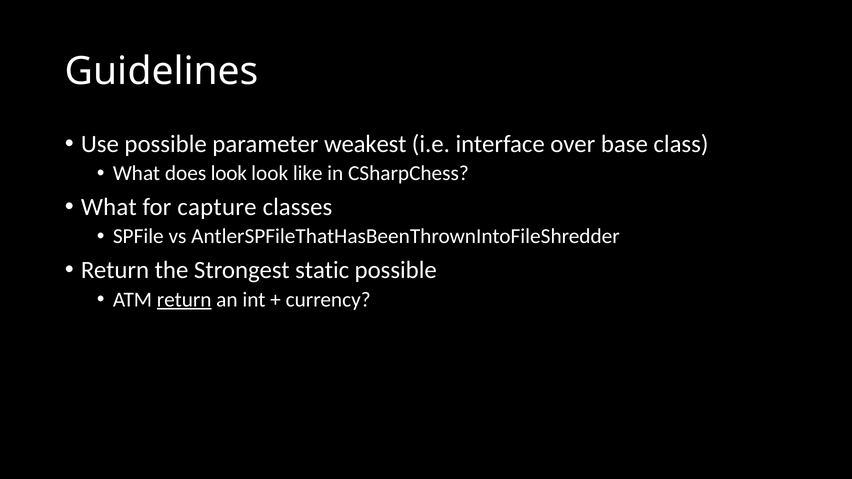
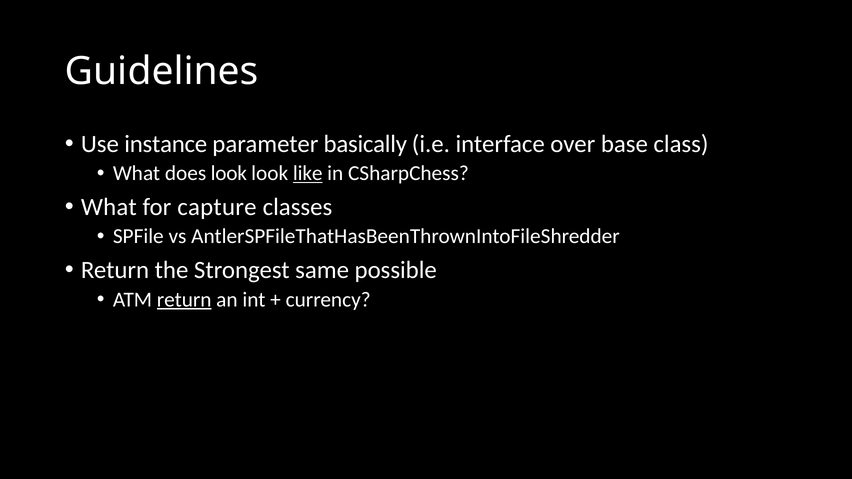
Use possible: possible -> instance (166, 144)
weakest: weakest -> basically (365, 144)
like underline: none -> present (308, 173)
static: static -> same (322, 270)
